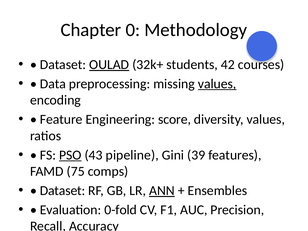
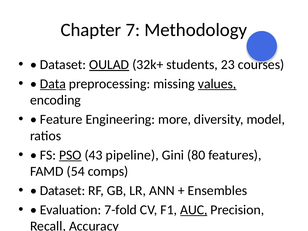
0: 0 -> 7 (133, 30)
42: 42 -> 23 (228, 65)
Data underline: none -> present (53, 84)
score: score -> more (175, 119)
diversity values: values -> model (266, 119)
39: 39 -> 80 (196, 155)
75: 75 -> 54 (76, 171)
ANN underline: present -> none (162, 191)
0-fold: 0-fold -> 7-fold (121, 210)
AUC underline: none -> present (194, 210)
